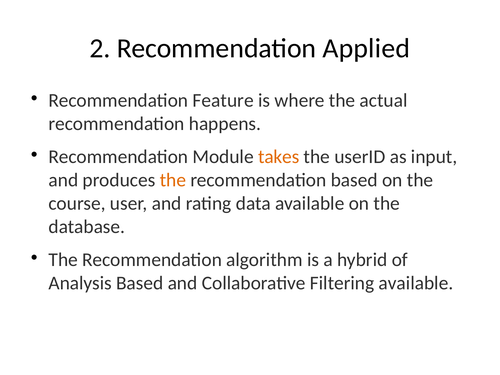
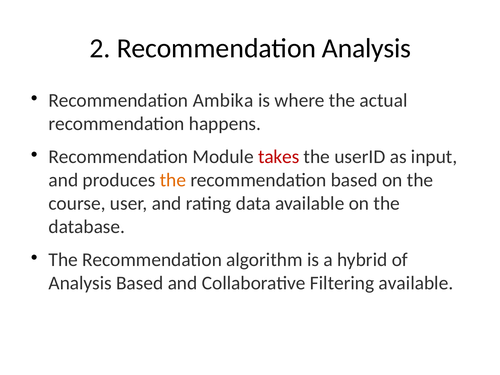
Recommendation Applied: Applied -> Analysis (366, 48)
Feature: Feature -> Ambika (223, 100)
takes colour: orange -> red (279, 157)
